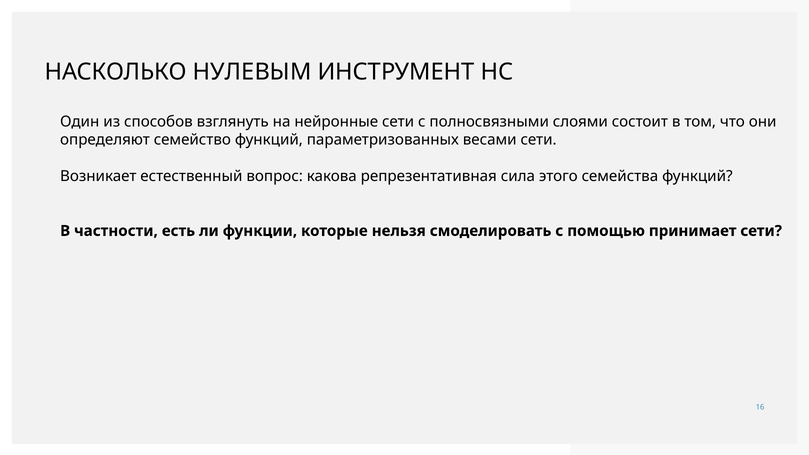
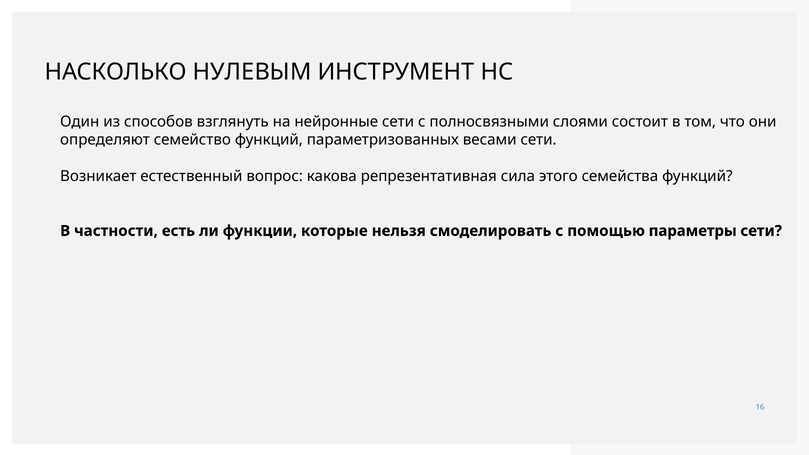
принимает: принимает -> параметры (693, 231)
